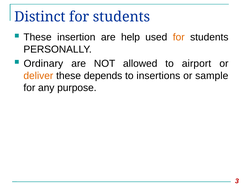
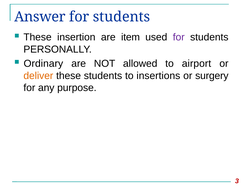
Distinct: Distinct -> Answer (40, 17)
help: help -> item (131, 37)
for colour: orange -> purple (179, 37)
these depends: depends -> students (103, 76)
sample: sample -> surgery (212, 76)
